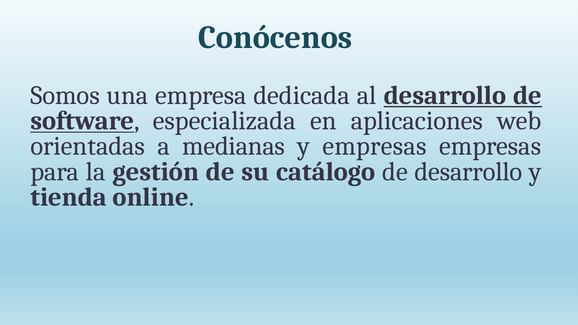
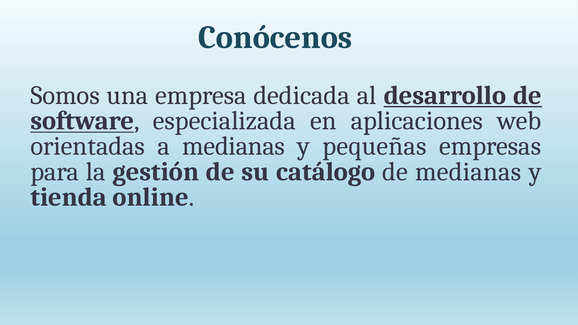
y empresas: empresas -> pequeñas (375, 146)
de desarrollo: desarrollo -> medianas (468, 172)
